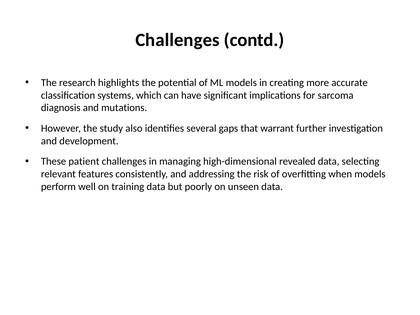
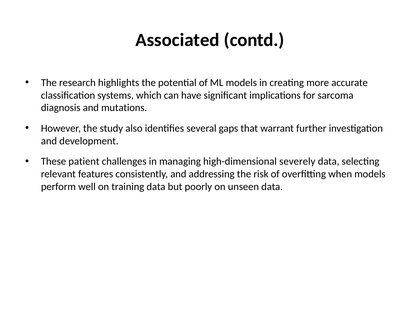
Challenges: Challenges -> Associated (177, 40)
revealed: revealed -> severely (297, 162)
